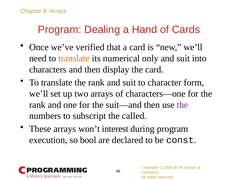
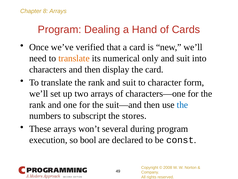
the colour: purple -> blue (182, 104)
called: called -> stores (134, 116)
interest: interest -> several (115, 129)
